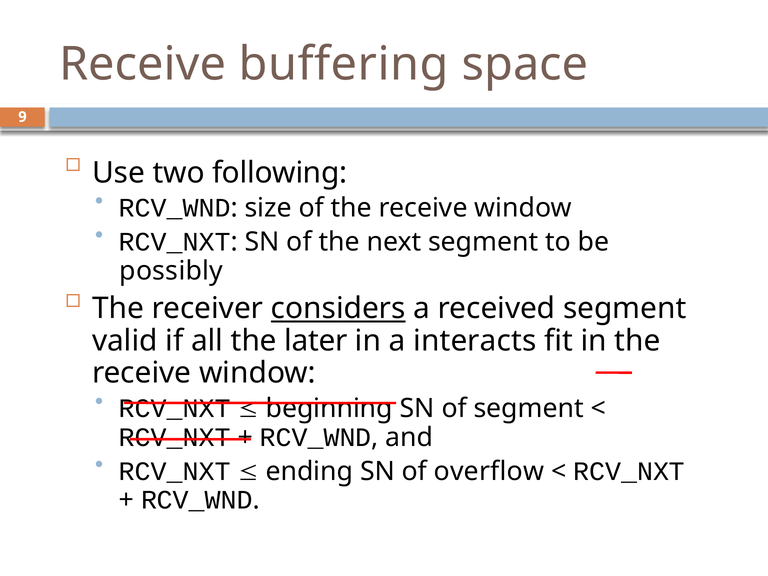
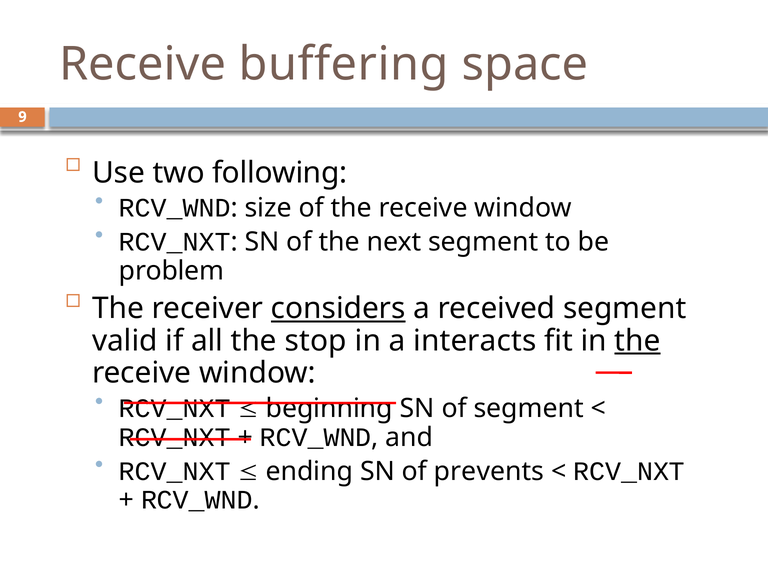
possibly: possibly -> problem (171, 271)
later: later -> stop (316, 341)
the underline: none -> present (638, 341)
overflow: overflow -> prevents (489, 471)
